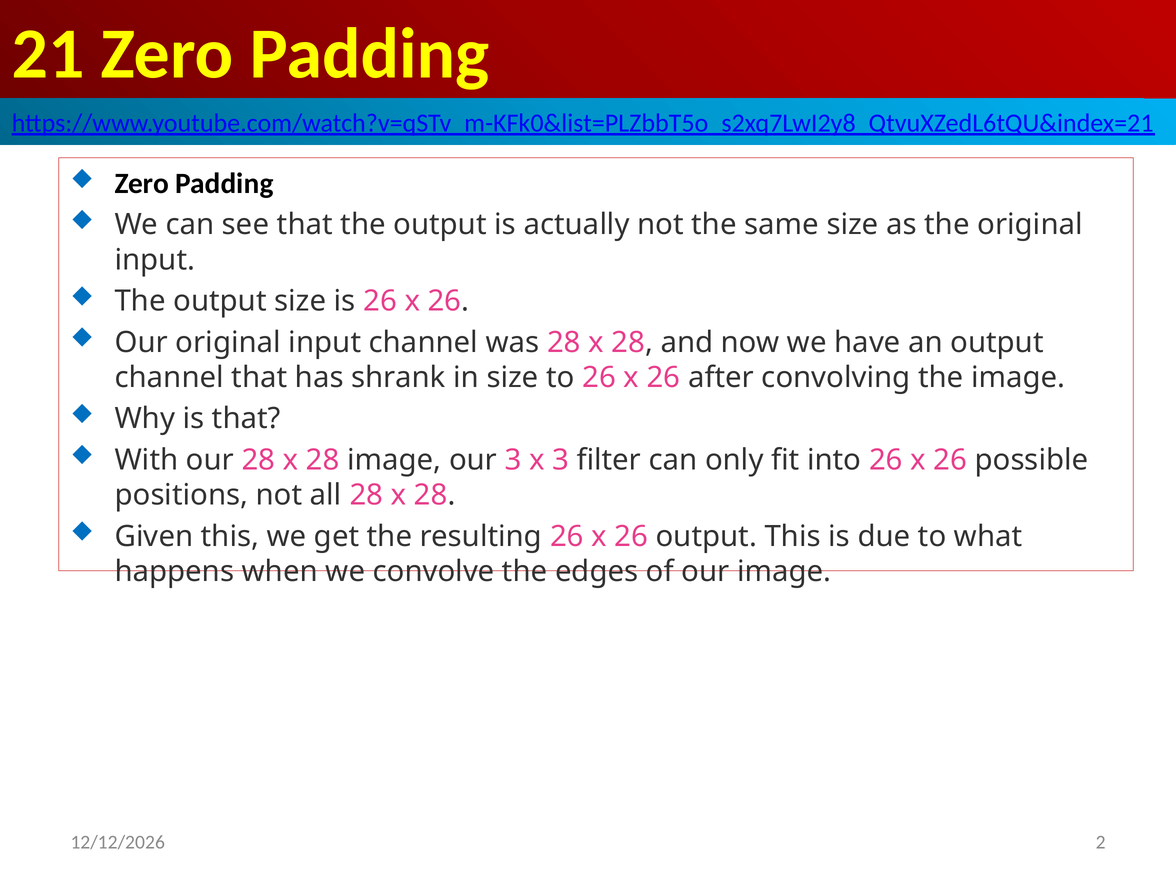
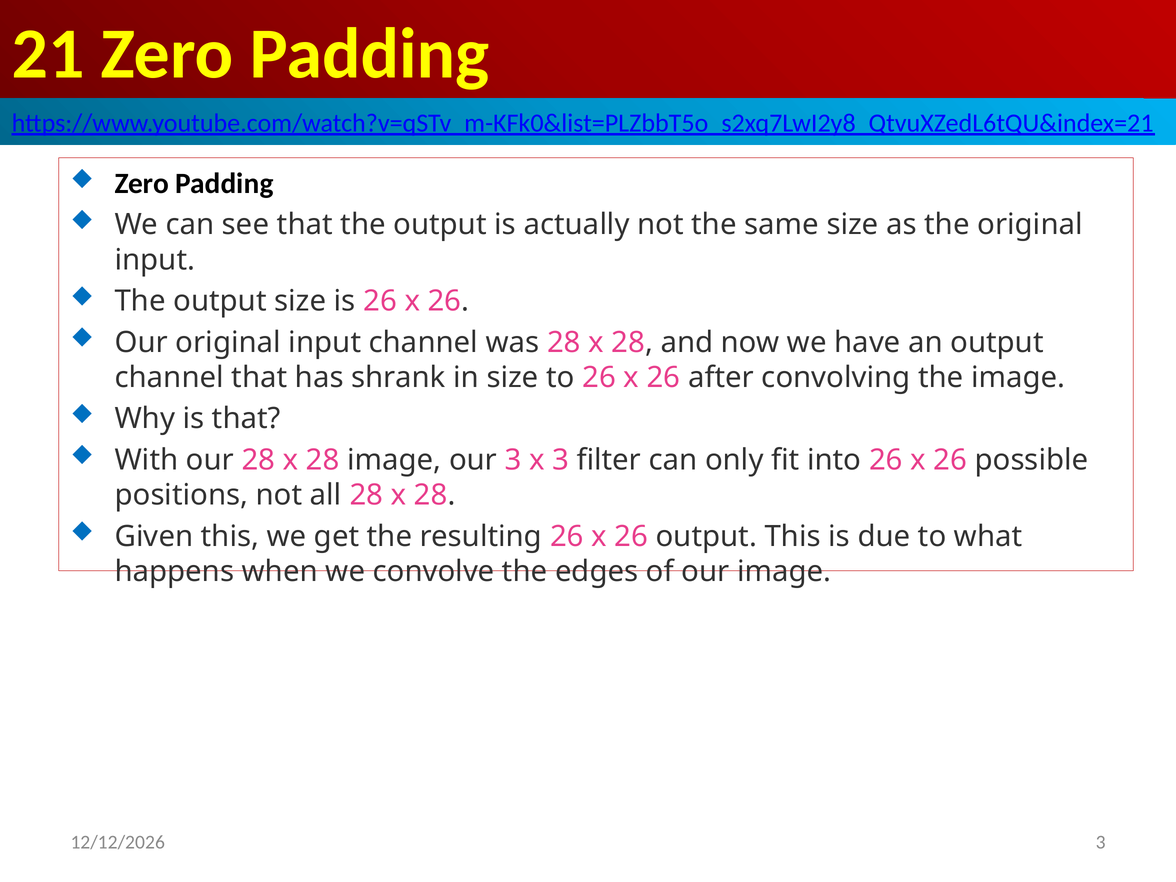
2: 2 -> 3 (1101, 842)
